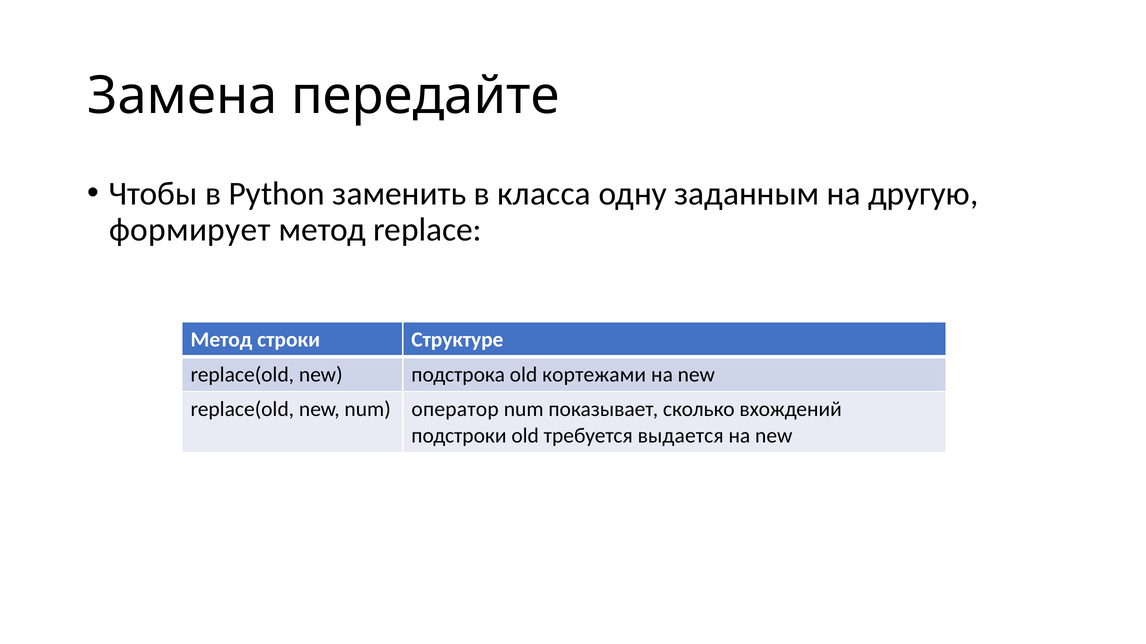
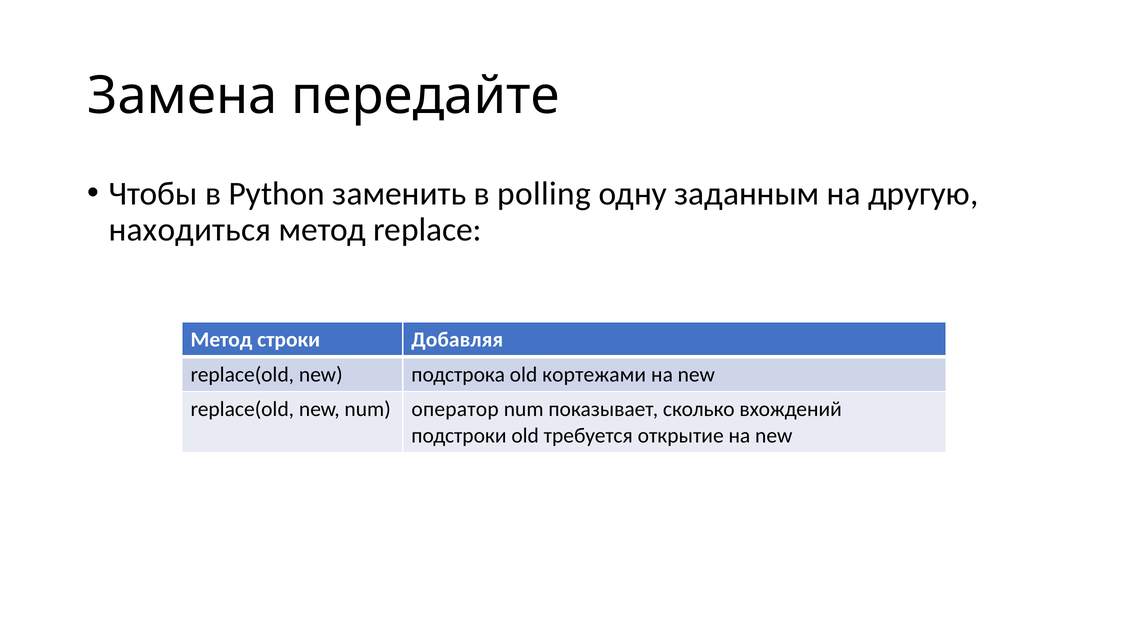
класса: класса -> polling (544, 194)
формирует: формирует -> находиться (190, 230)
Структуре: Структуре -> Добавляя (457, 340)
выдается: выдается -> открытие (681, 436)
